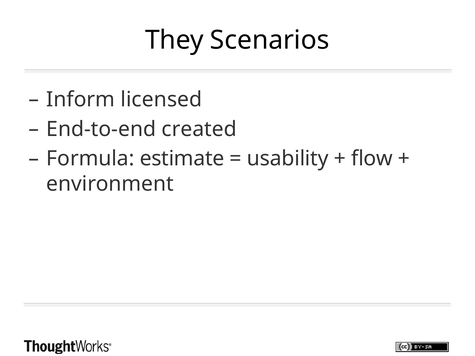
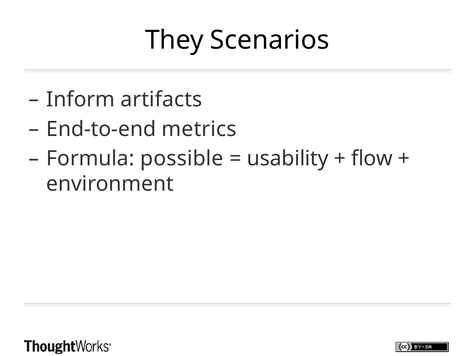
licensed: licensed -> artifacts (161, 100)
created: created -> metrics (199, 129)
estimate: estimate -> possible (182, 159)
